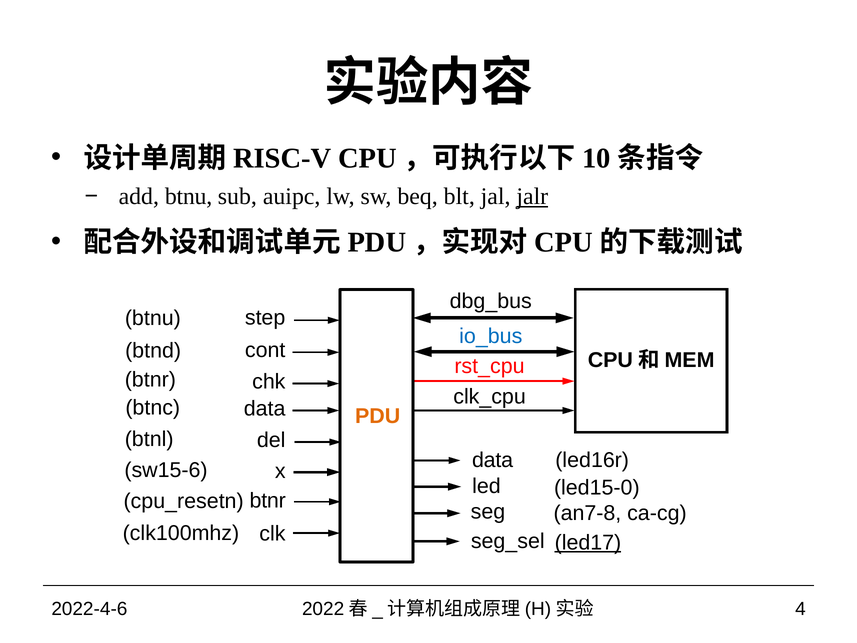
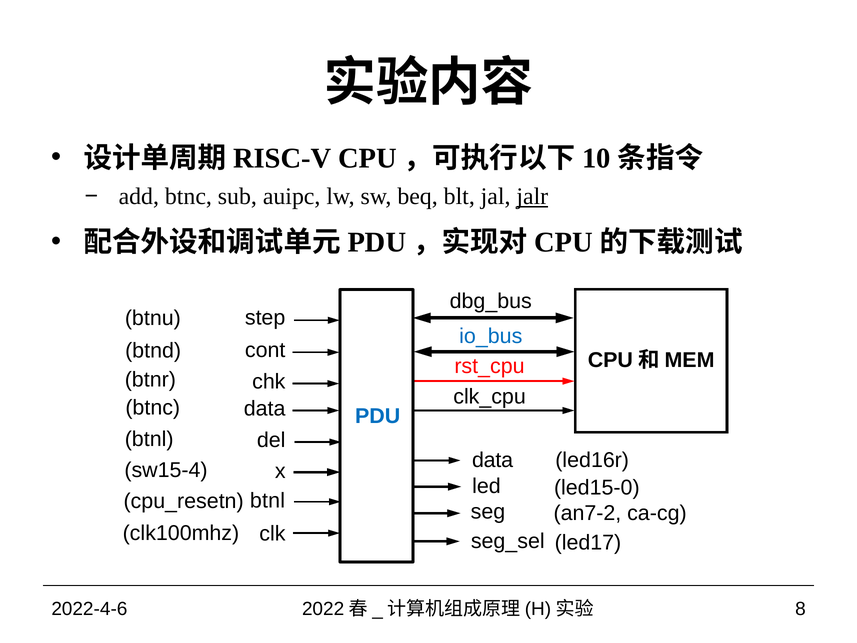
add btnu: btnu -> btnc (188, 196)
PDU colour: orange -> blue (378, 416)
sw15-6: sw15-6 -> sw15-4 (166, 470)
btnr: btnr -> btnl (267, 501)
an7-8: an7-8 -> an7-2 (587, 513)
led17 underline: present -> none (588, 542)
4: 4 -> 8 (800, 609)
